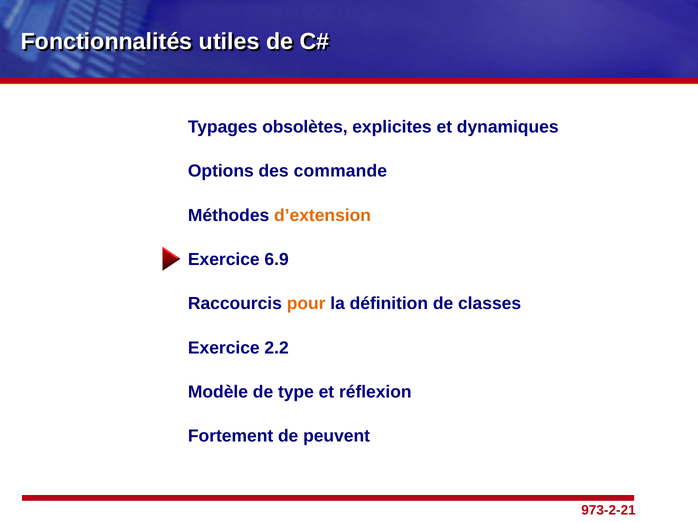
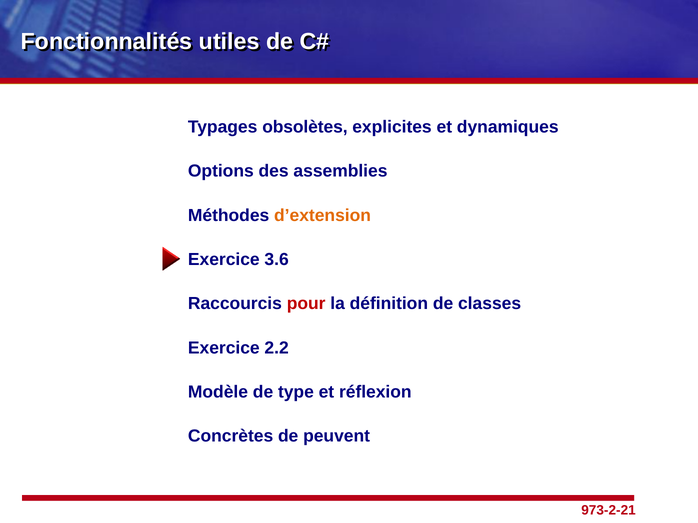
commande: commande -> assemblies (340, 171)
6.9: 6.9 -> 3.6 (277, 260)
pour colour: orange -> red (306, 304)
Fortement: Fortement -> Concrètes (231, 437)
